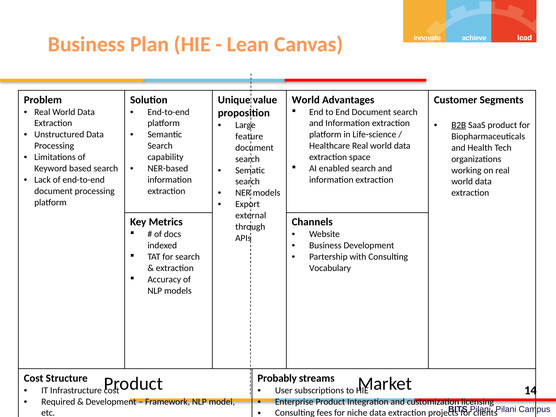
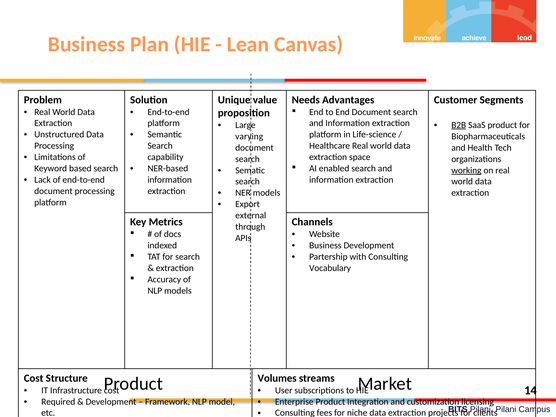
World: World -> Needs (306, 100)
feature: feature -> varying (249, 136)
working underline: none -> present (466, 170)
Probably: Probably -> Volumes (277, 378)
